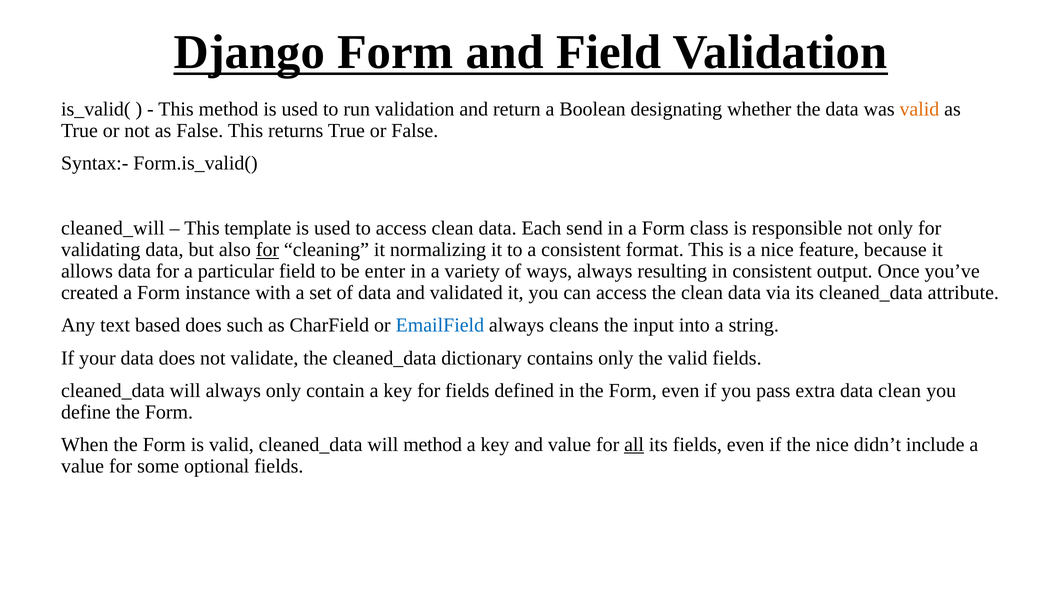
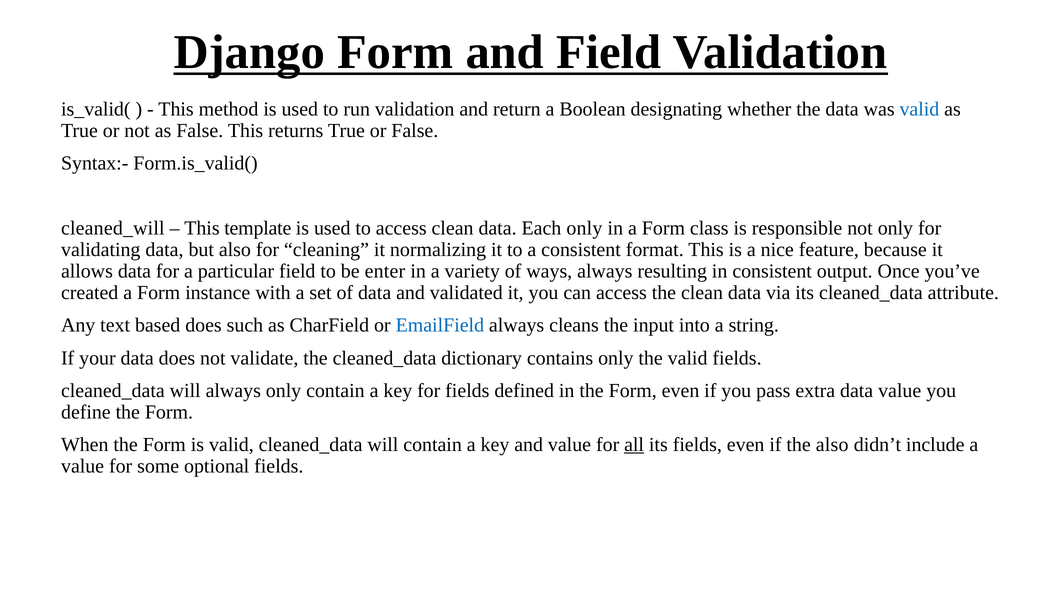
valid colour: orange -> blue (919, 109)
Each send: send -> only (584, 228)
for underline: present -> none (267, 250)
data clean: clean -> value (900, 391)
will method: method -> contain (433, 445)
the nice: nice -> also (832, 445)
